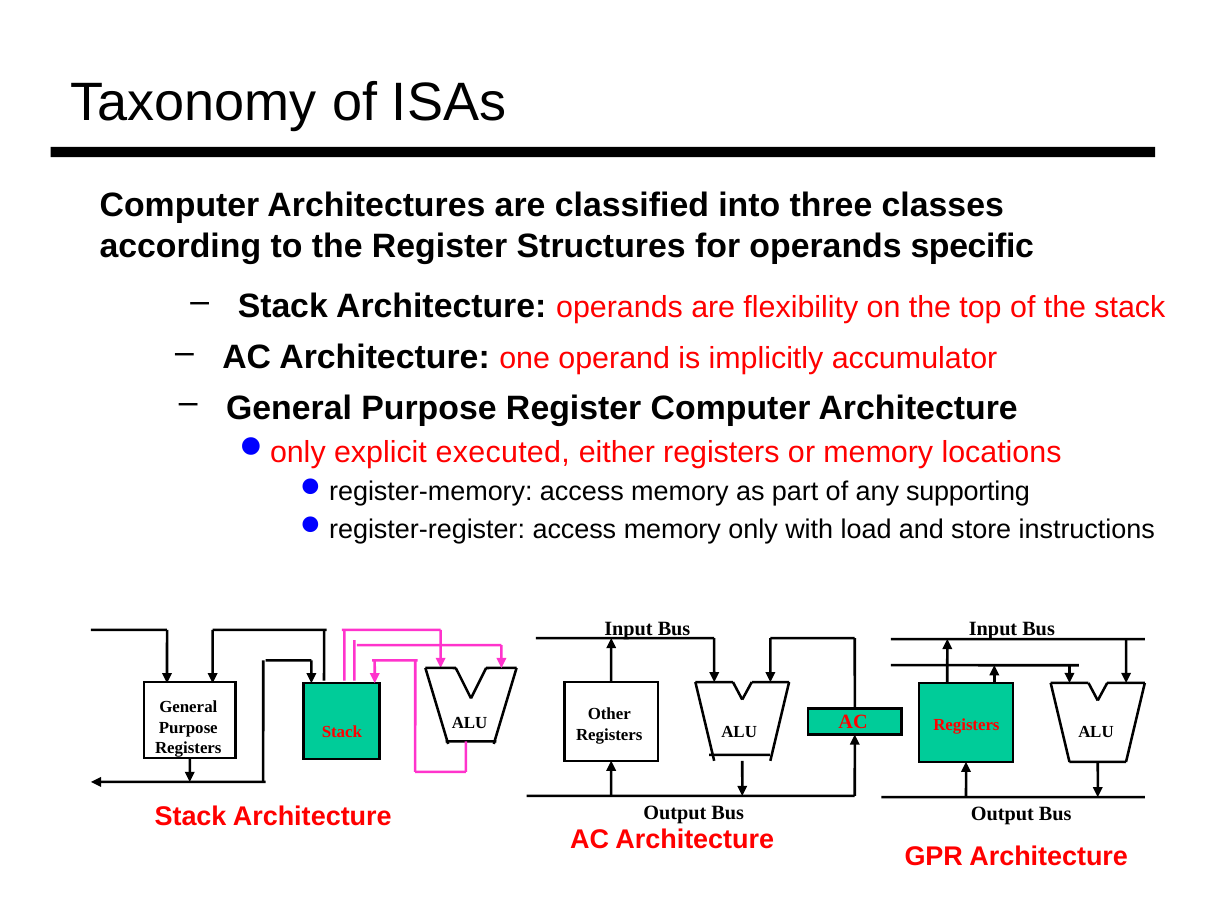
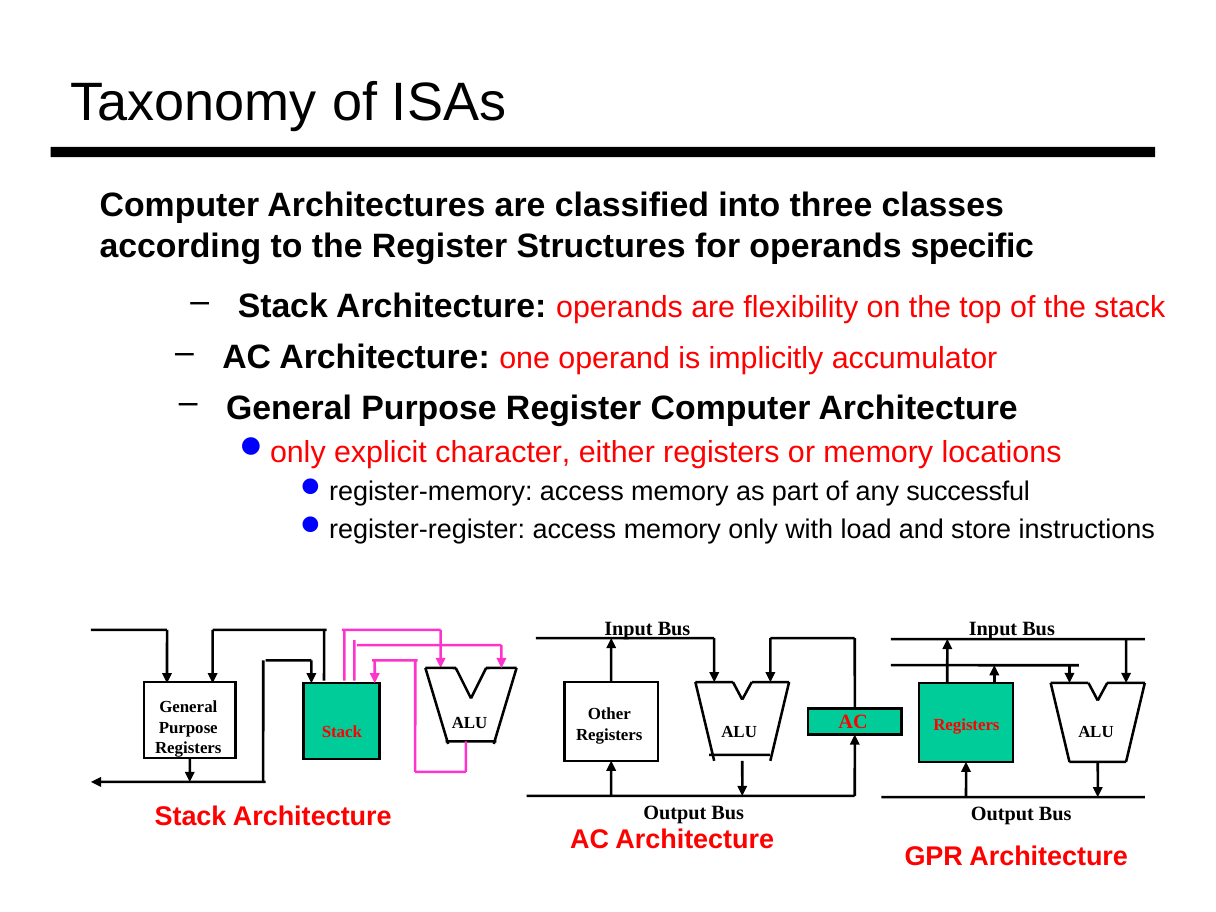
executed: executed -> character (503, 452)
supporting: supporting -> successful (968, 492)
